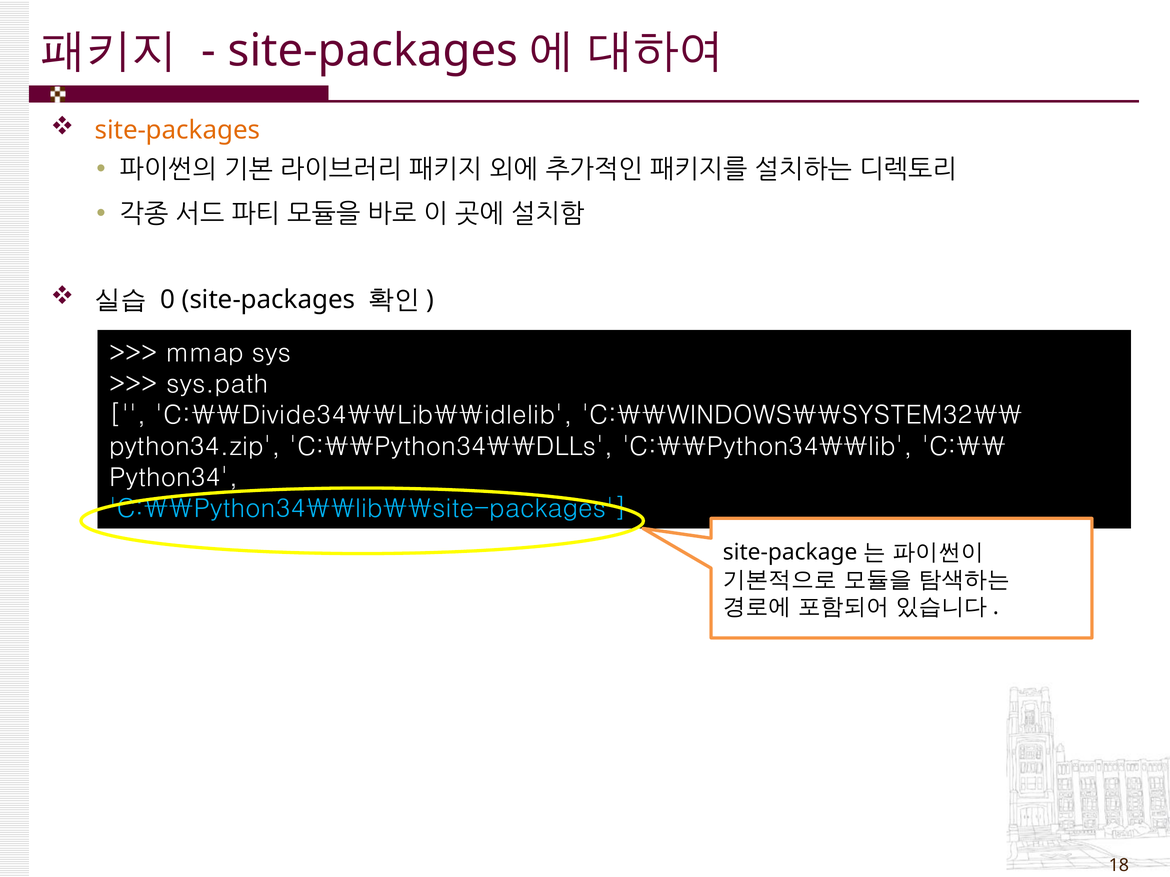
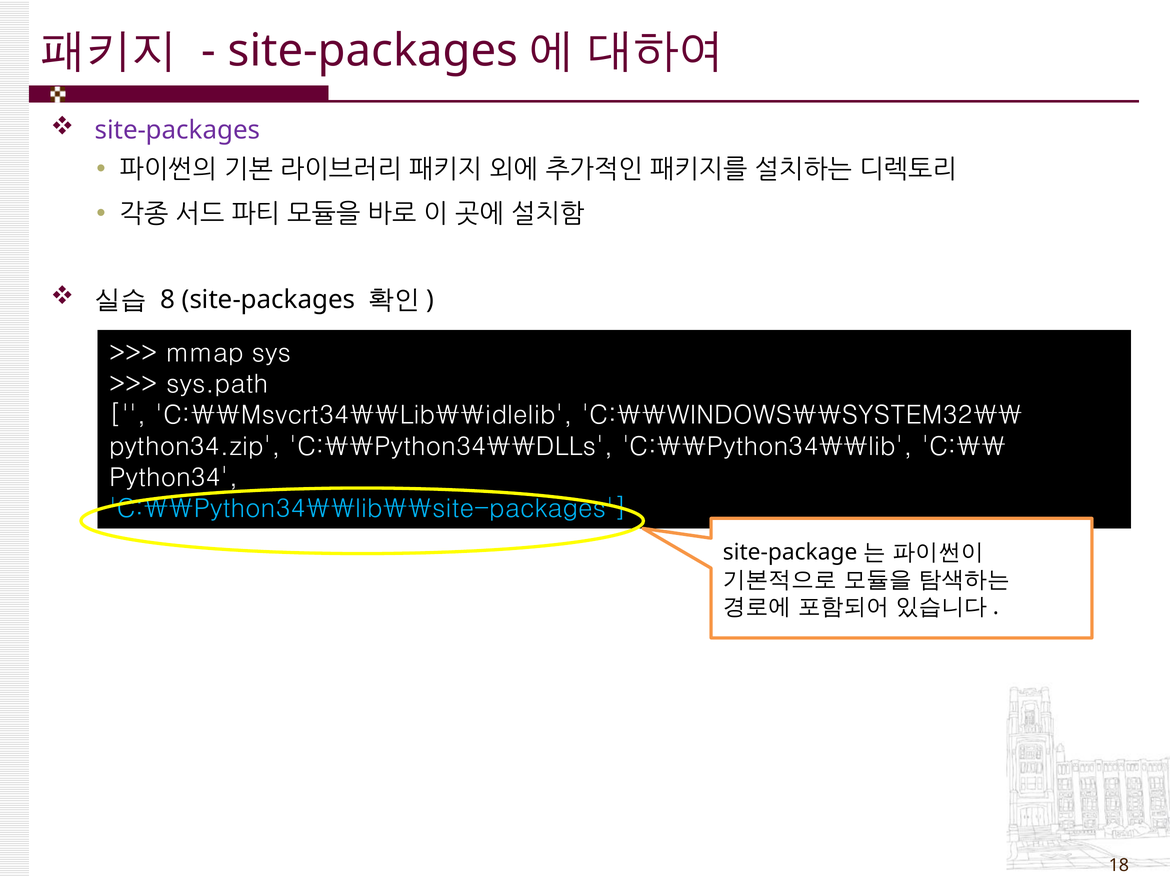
site-packages colour: orange -> purple (177, 130)
0: 0 -> 8 (168, 300)
C:\\Divide34\\Lib\\idlelib: C:\\Divide34\\Lib\\idlelib -> C:\\Msvcrt34\\Lib\\idlelib (364, 416)
